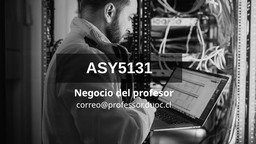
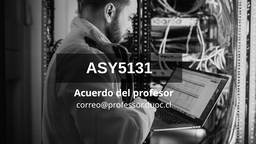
Negocio: Negocio -> Acuerdo (94, 93)
